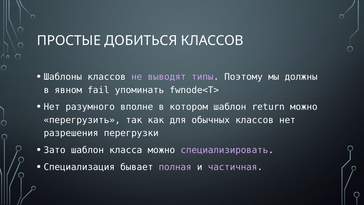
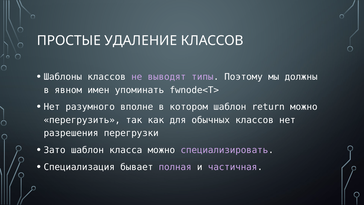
ДОБИТЬСЯ: ДОБИТЬСЯ -> УДАЛЕНИЕ (141, 40)
fail: fail -> имен (98, 90)
